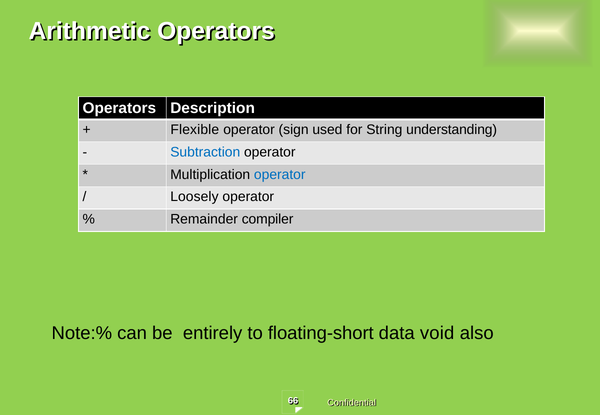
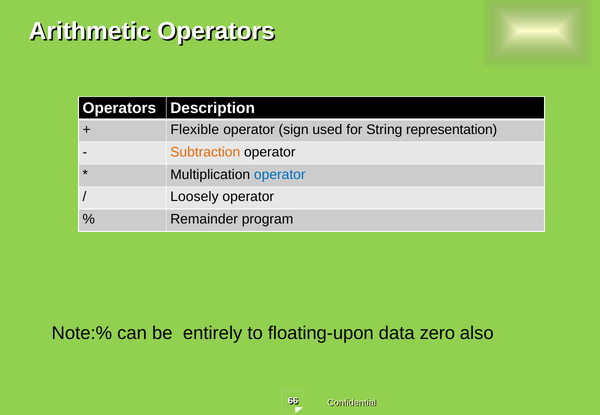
understanding: understanding -> representation (452, 130)
Subtraction colour: blue -> orange (205, 152)
compiler: compiler -> program (268, 220)
floating-short: floating-short -> floating-upon (321, 334)
void: void -> zero (437, 334)
